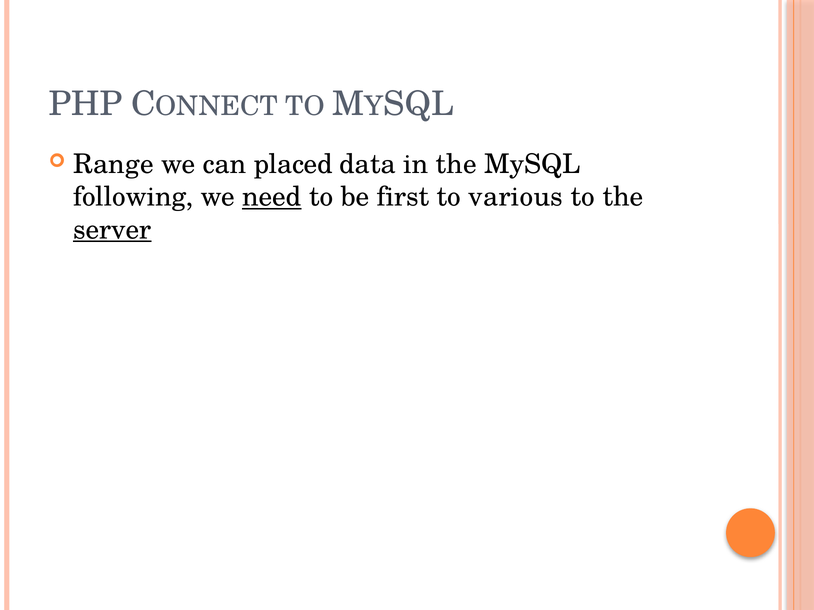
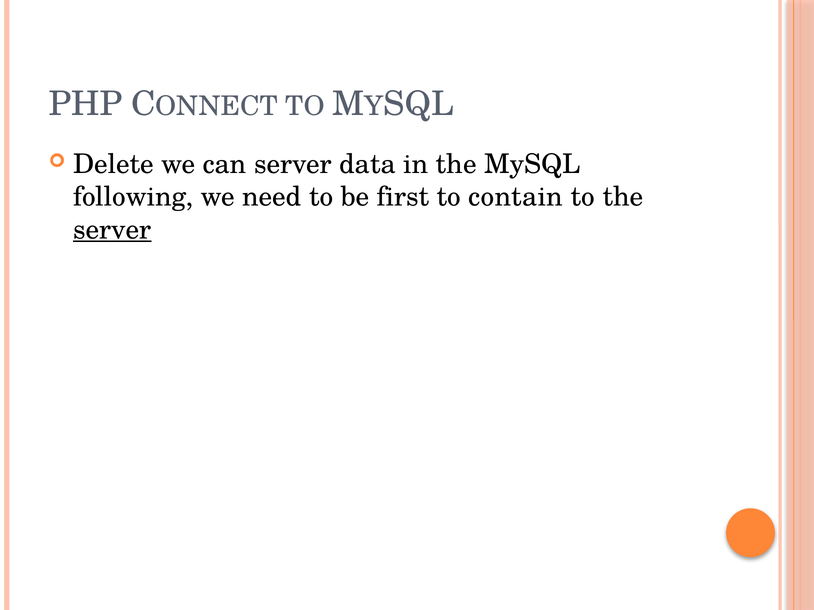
Range: Range -> Delete (114, 165)
can placed: placed -> server (293, 165)
need underline: present -> none (272, 197)
various: various -> contain (516, 197)
